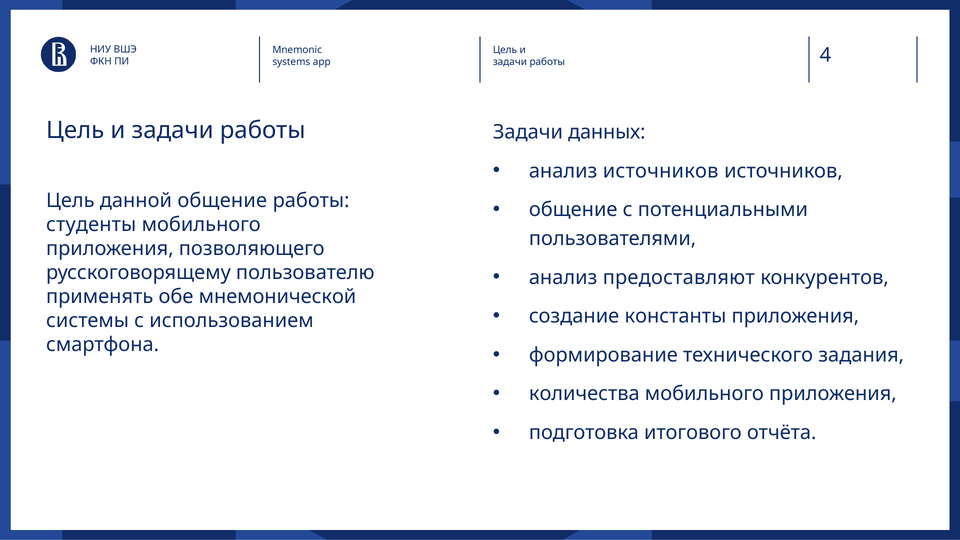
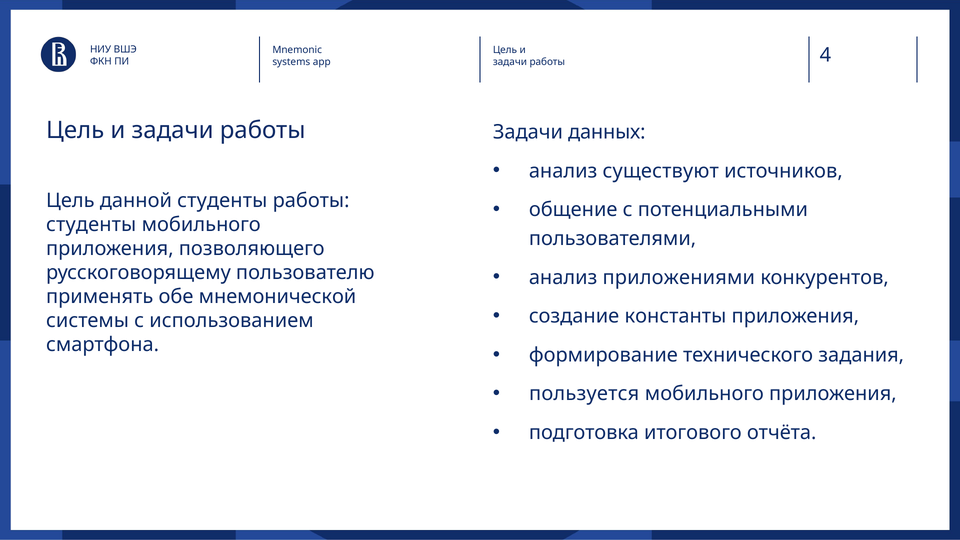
анализ источников: источников -> существуют (661, 171)
данной общение: общение -> студенты (222, 201)
предоставляют: предоставляют -> приложениями (679, 277)
количества: количества -> пользуется (584, 394)
